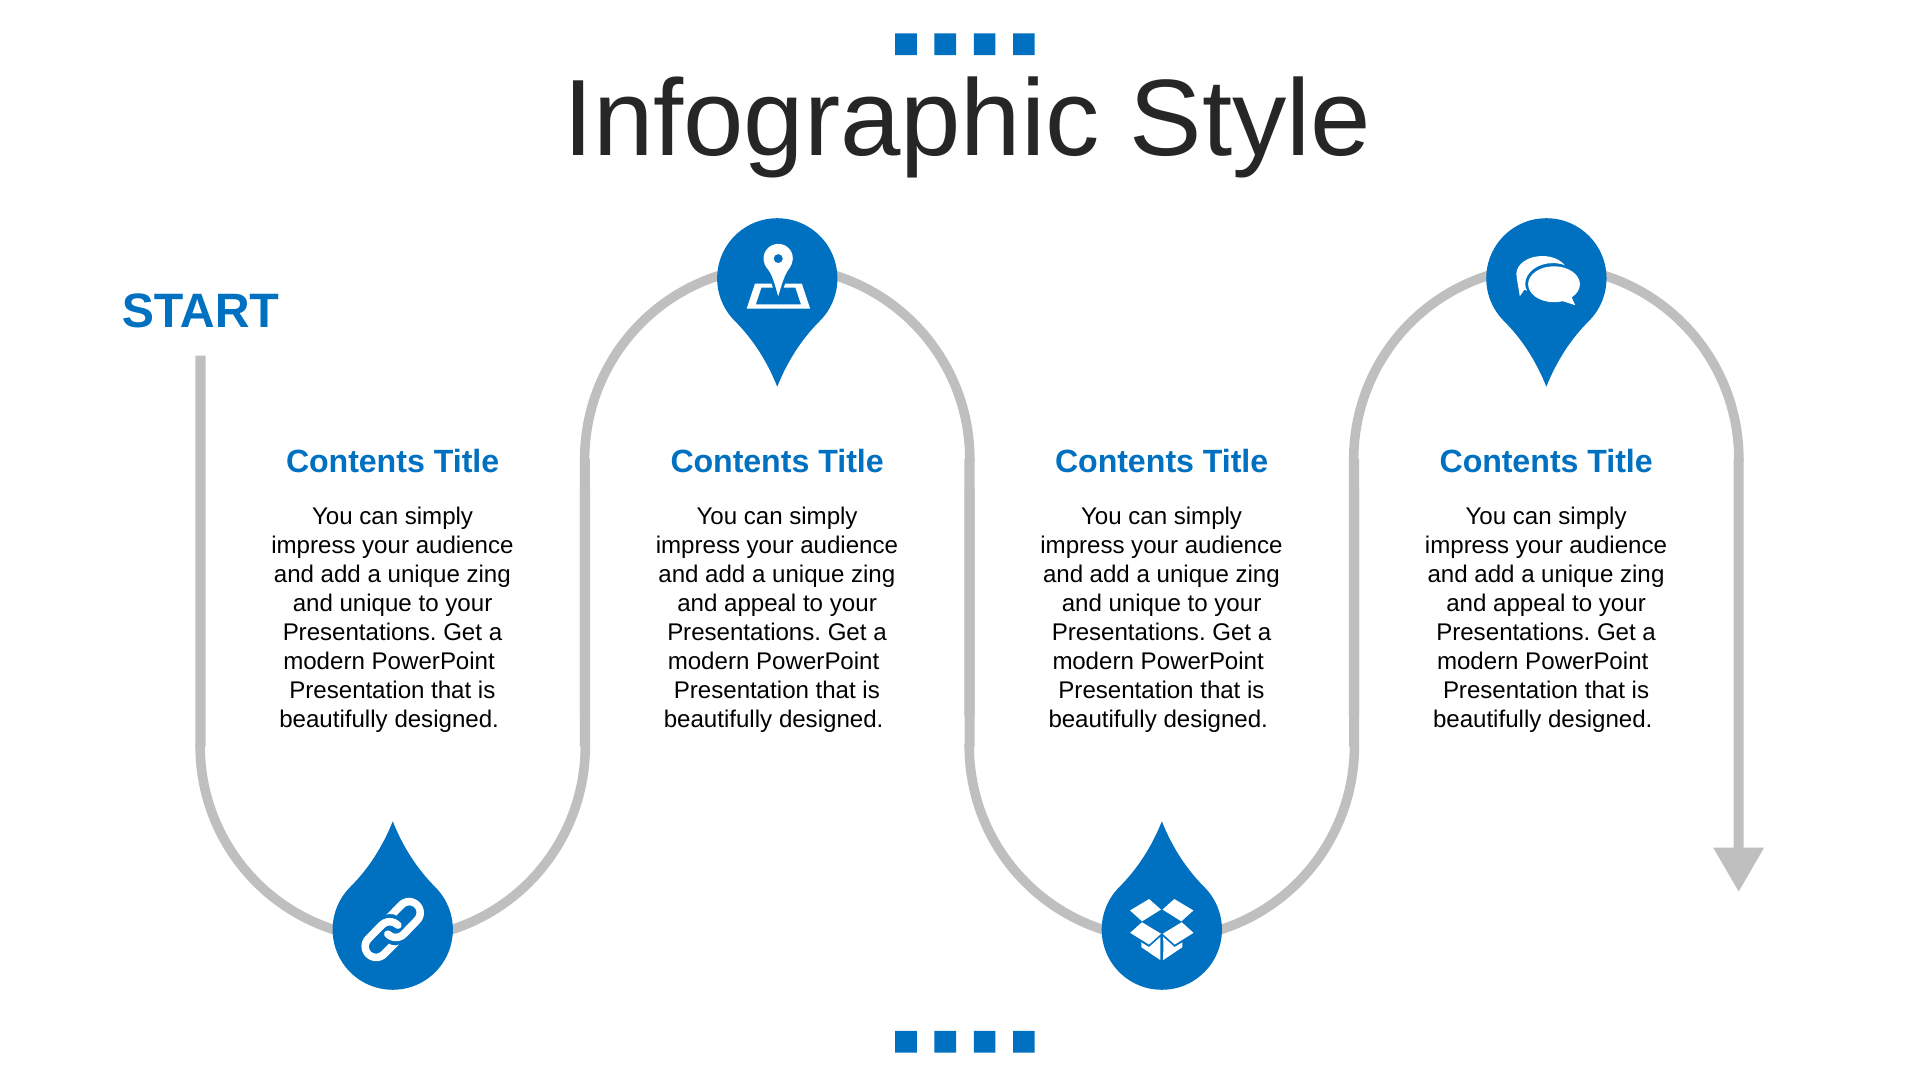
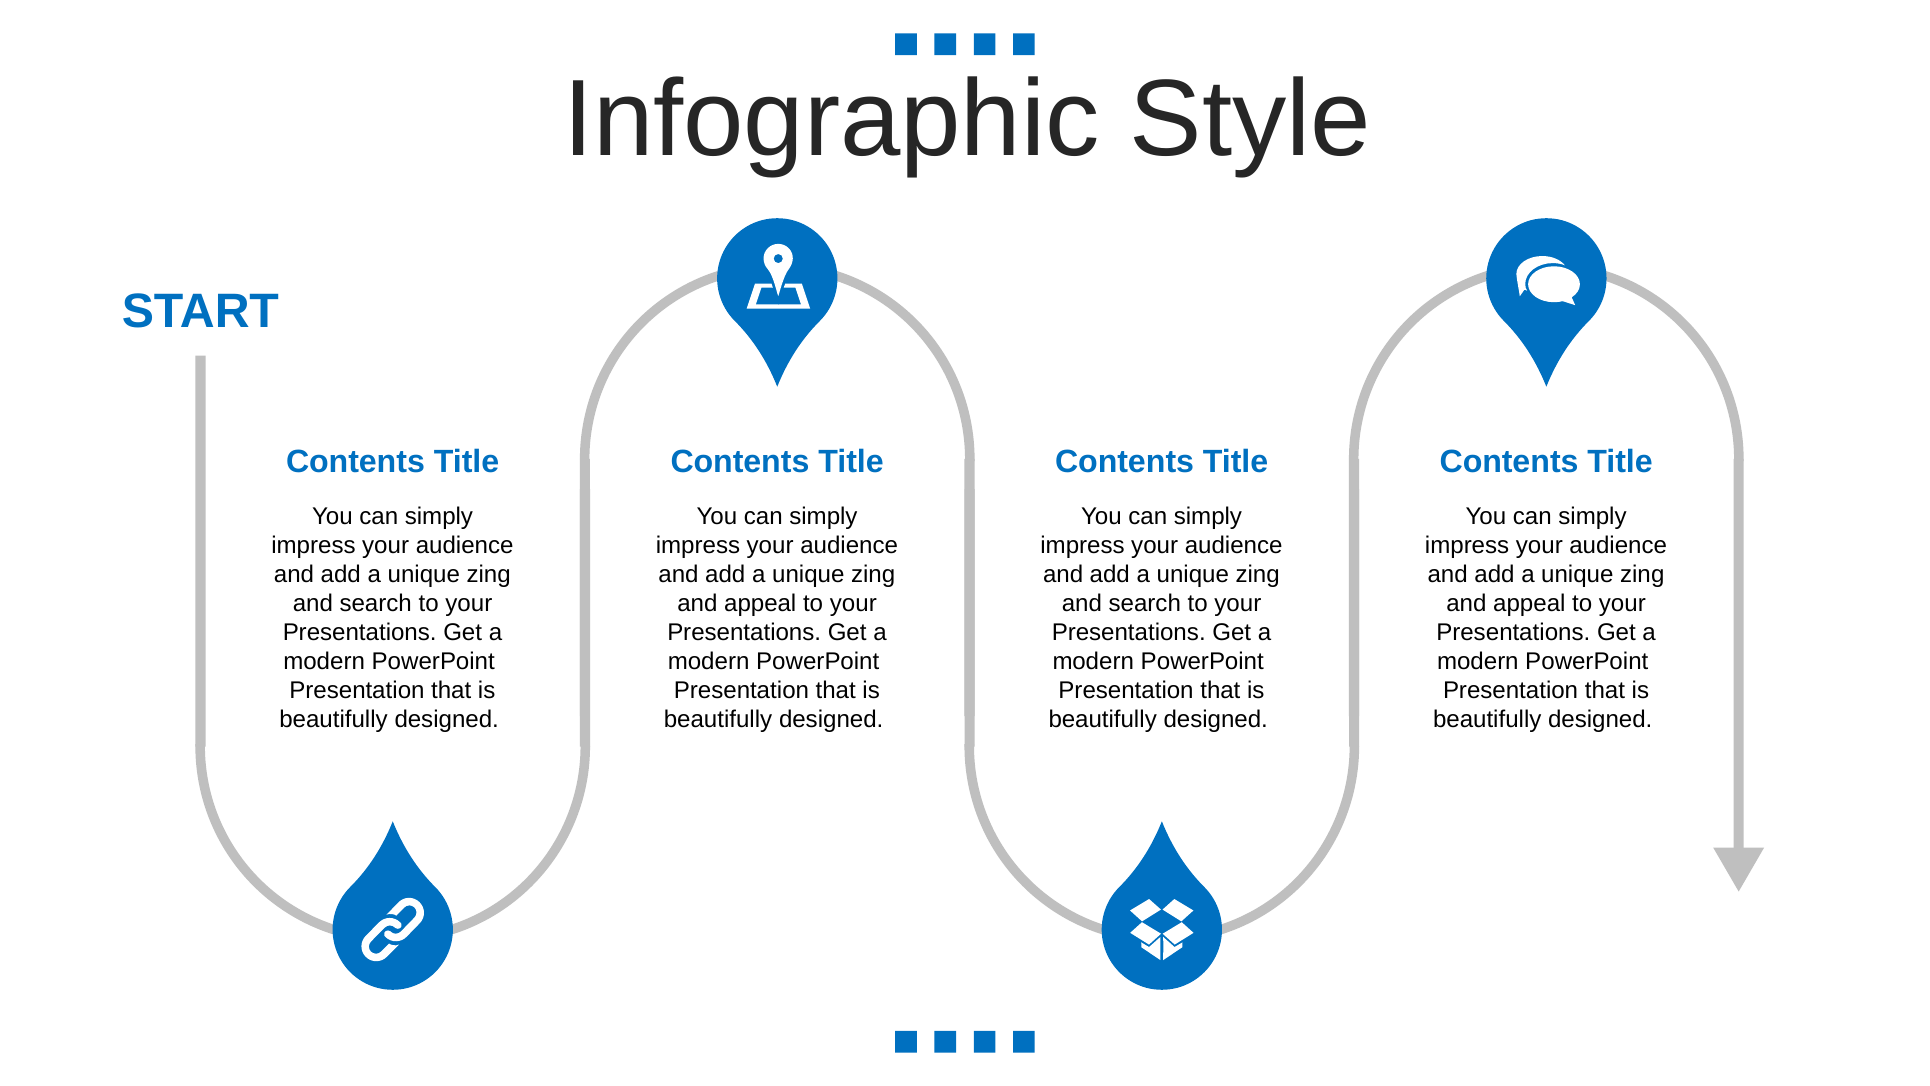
unique: unique -> search (376, 604)
unique: unique -> search (1145, 604)
